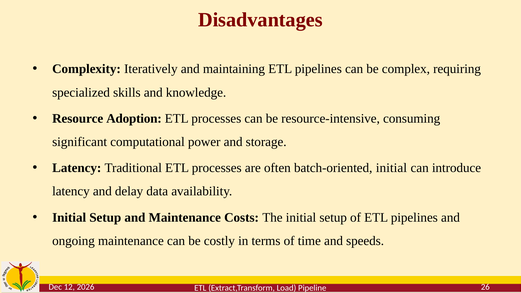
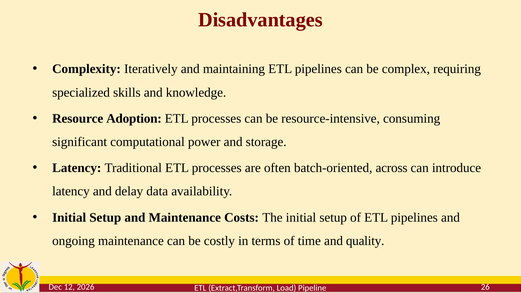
batch-oriented initial: initial -> across (392, 168)
speeds: speeds -> quality (365, 241)
